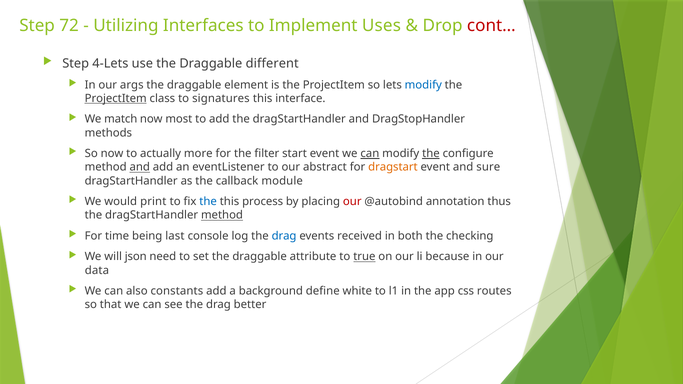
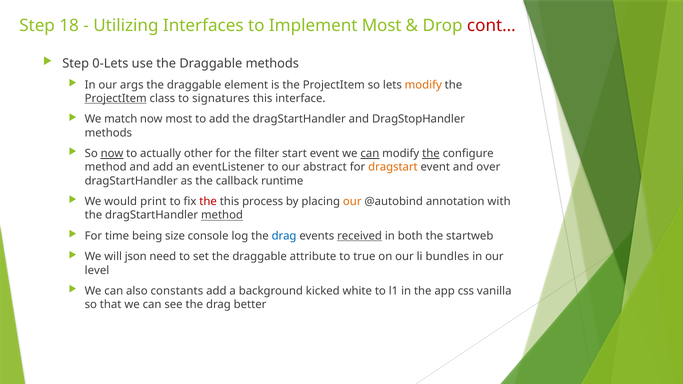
72: 72 -> 18 (69, 26)
Implement Uses: Uses -> Most (382, 26)
4-Lets: 4-Lets -> 0-Lets (110, 63)
Draggable different: different -> methods (272, 63)
modify colour: blue -> orange (423, 85)
now underline: none -> present (112, 154)
more: more -> other (198, 154)
and underline: present -> none (140, 167)
sure: sure -> over (488, 167)
module: module -> runtime (282, 181)
the colour: blue -> red (208, 202)
our colour: red -> orange (352, 202)
thus: thus -> with (499, 202)
last: last -> size (175, 236)
received underline: none -> present (360, 236)
checking: checking -> startweb (470, 236)
true underline: present -> none (364, 257)
because: because -> bundles (447, 257)
data: data -> level (97, 270)
define: define -> kicked (323, 291)
routes: routes -> vanilla (494, 291)
